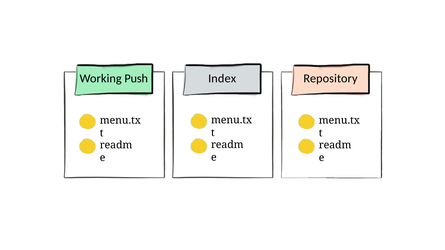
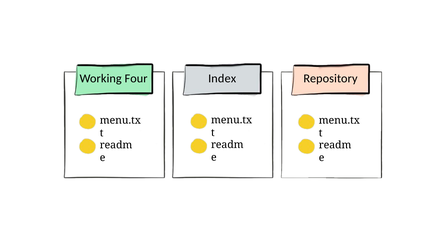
Push: Push -> Four (136, 79)
